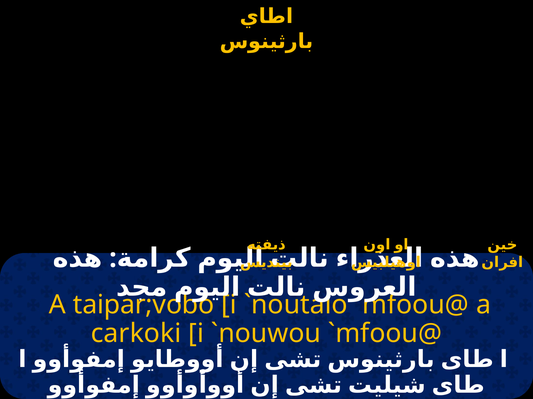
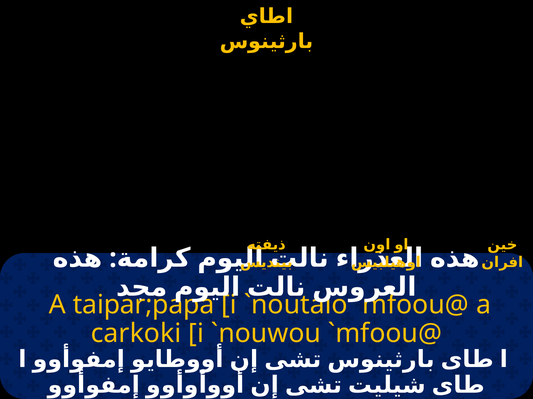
taipar;vobo: taipar;vobo -> taipar;papa (144, 305)
